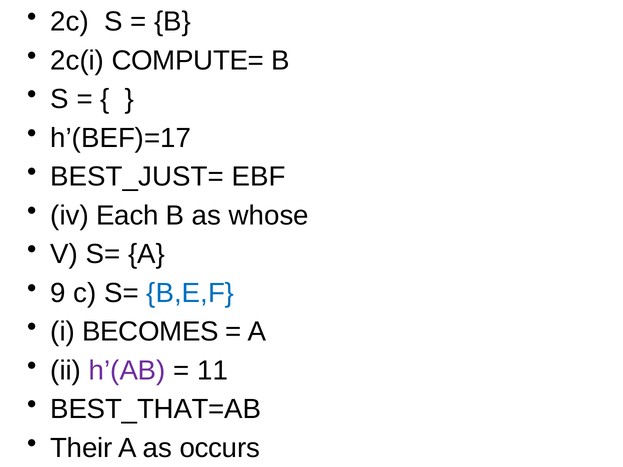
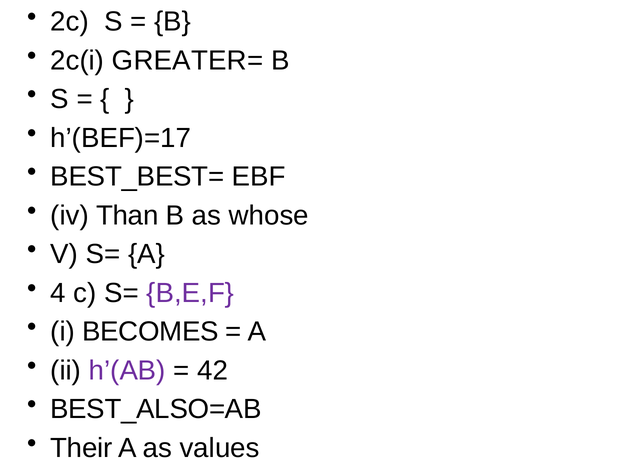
COMPUTE=: COMPUTE= -> GREATER= (188, 60)
BEST_JUST=: BEST_JUST= -> BEST_BEST= (137, 177)
Each: Each -> Than (127, 216)
9: 9 -> 4 (58, 293)
B,E,F colour: blue -> purple (190, 293)
11: 11 -> 42 (213, 371)
BEST_THAT=AB: BEST_THAT=AB -> BEST_ALSO=AB (156, 409)
occurs: occurs -> values (220, 448)
